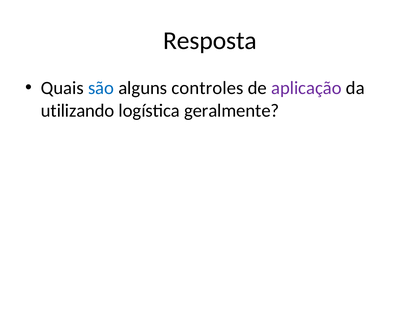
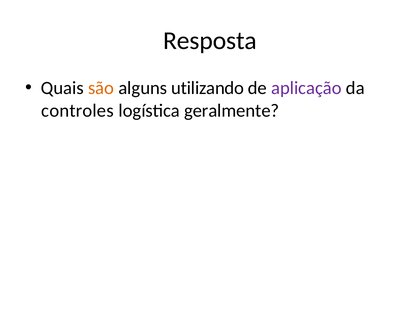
são colour: blue -> orange (101, 88)
controles: controles -> utilizando (208, 88)
utilizando: utilizando -> controles (77, 111)
